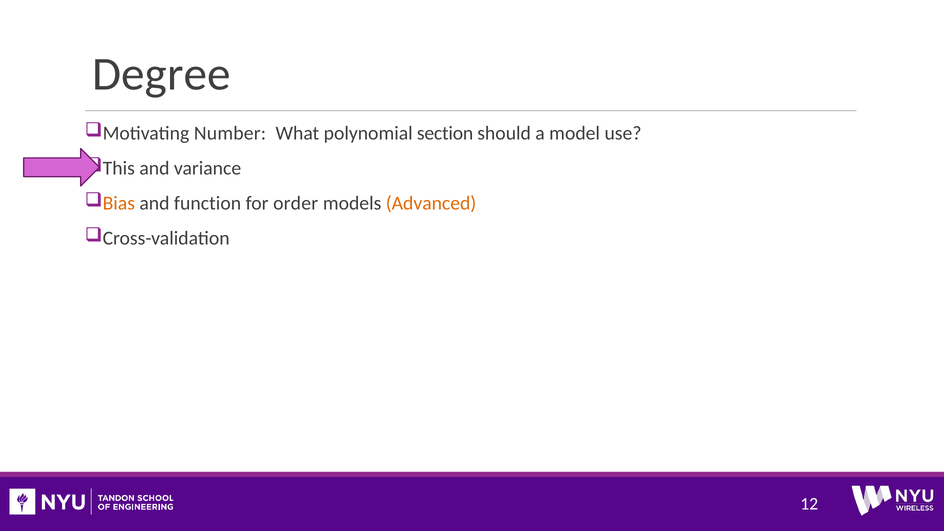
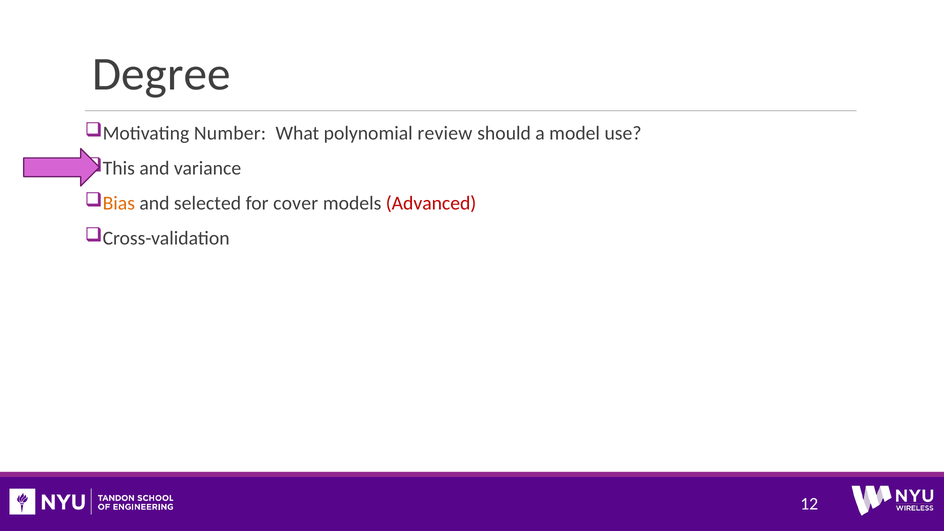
section: section -> review (445, 133)
function: function -> selected (208, 203)
order: order -> cover (296, 203)
Advanced colour: orange -> red (431, 203)
